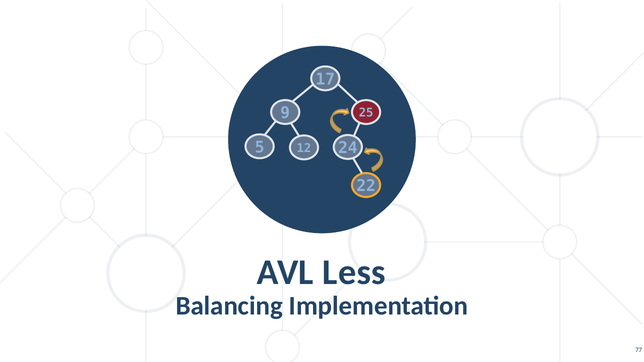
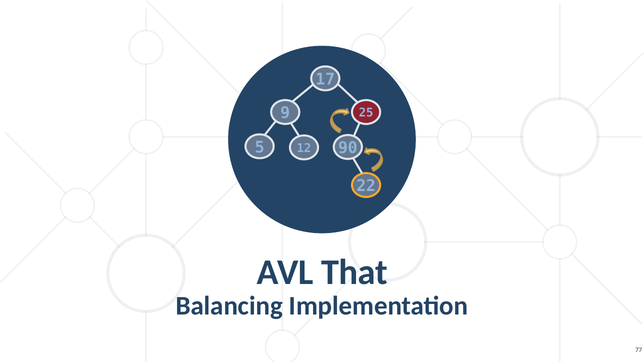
24: 24 -> 90 (348, 148)
Less: Less -> That (354, 272)
